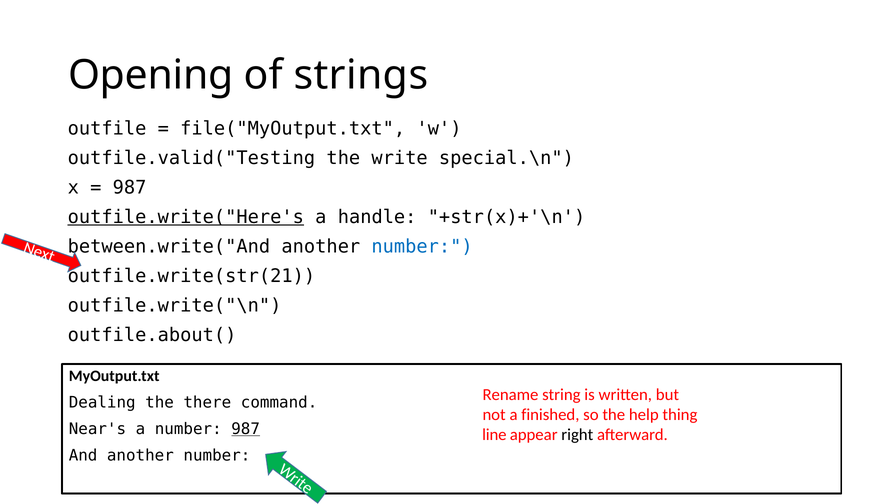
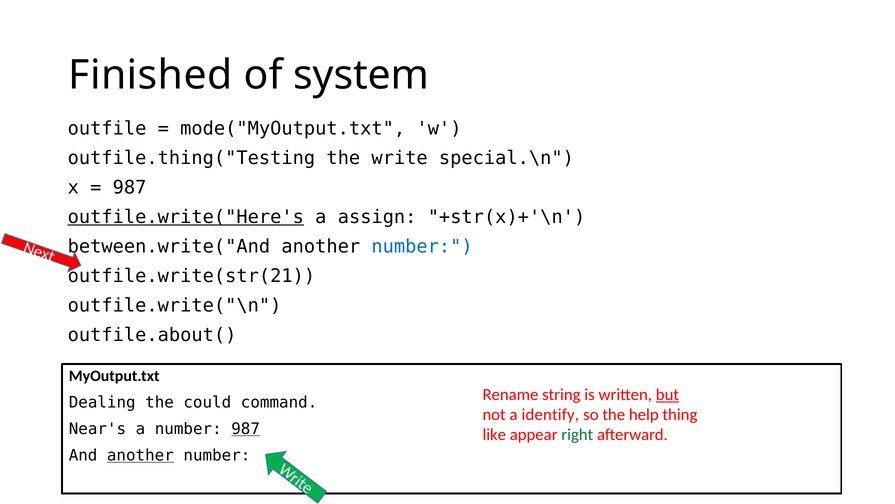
Opening: Opening -> Finished (150, 75)
strings: strings -> system (361, 75)
file("MyOutput.txt: file("MyOutput.txt -> mode("MyOutput.txt (293, 128)
outfile.valid("Testing: outfile.valid("Testing -> outfile.thing("Testing (191, 158)
handle: handle -> assign (377, 217)
but underline: none -> present (667, 394)
there: there -> could (207, 402)
finished: finished -> identify (550, 414)
line: line -> like (494, 434)
right colour: black -> green (577, 434)
another underline: none -> present (140, 455)
